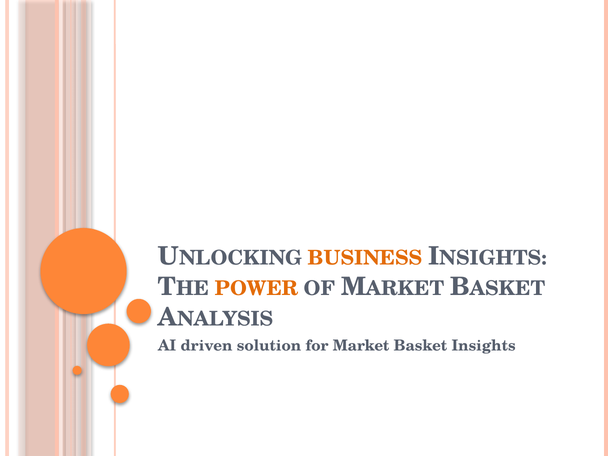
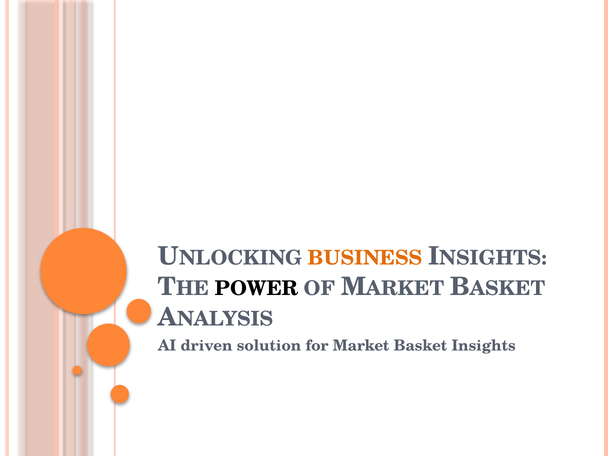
POWER colour: orange -> black (257, 289)
